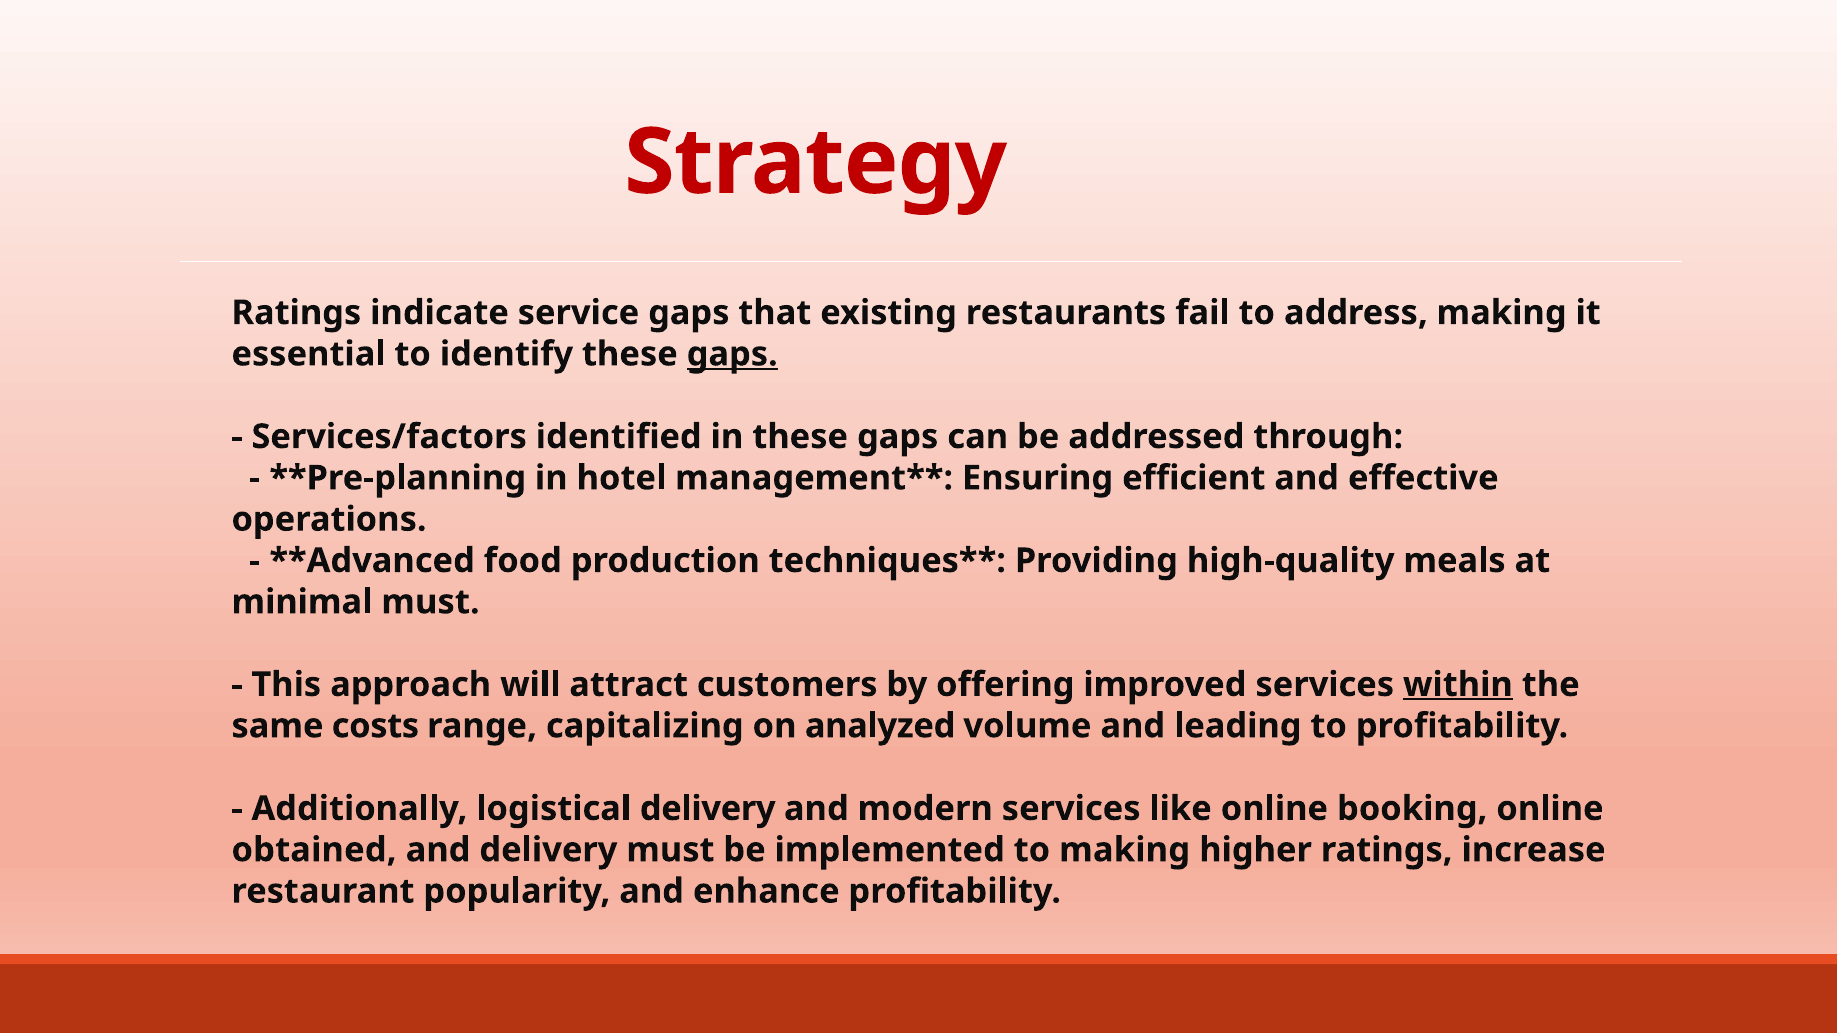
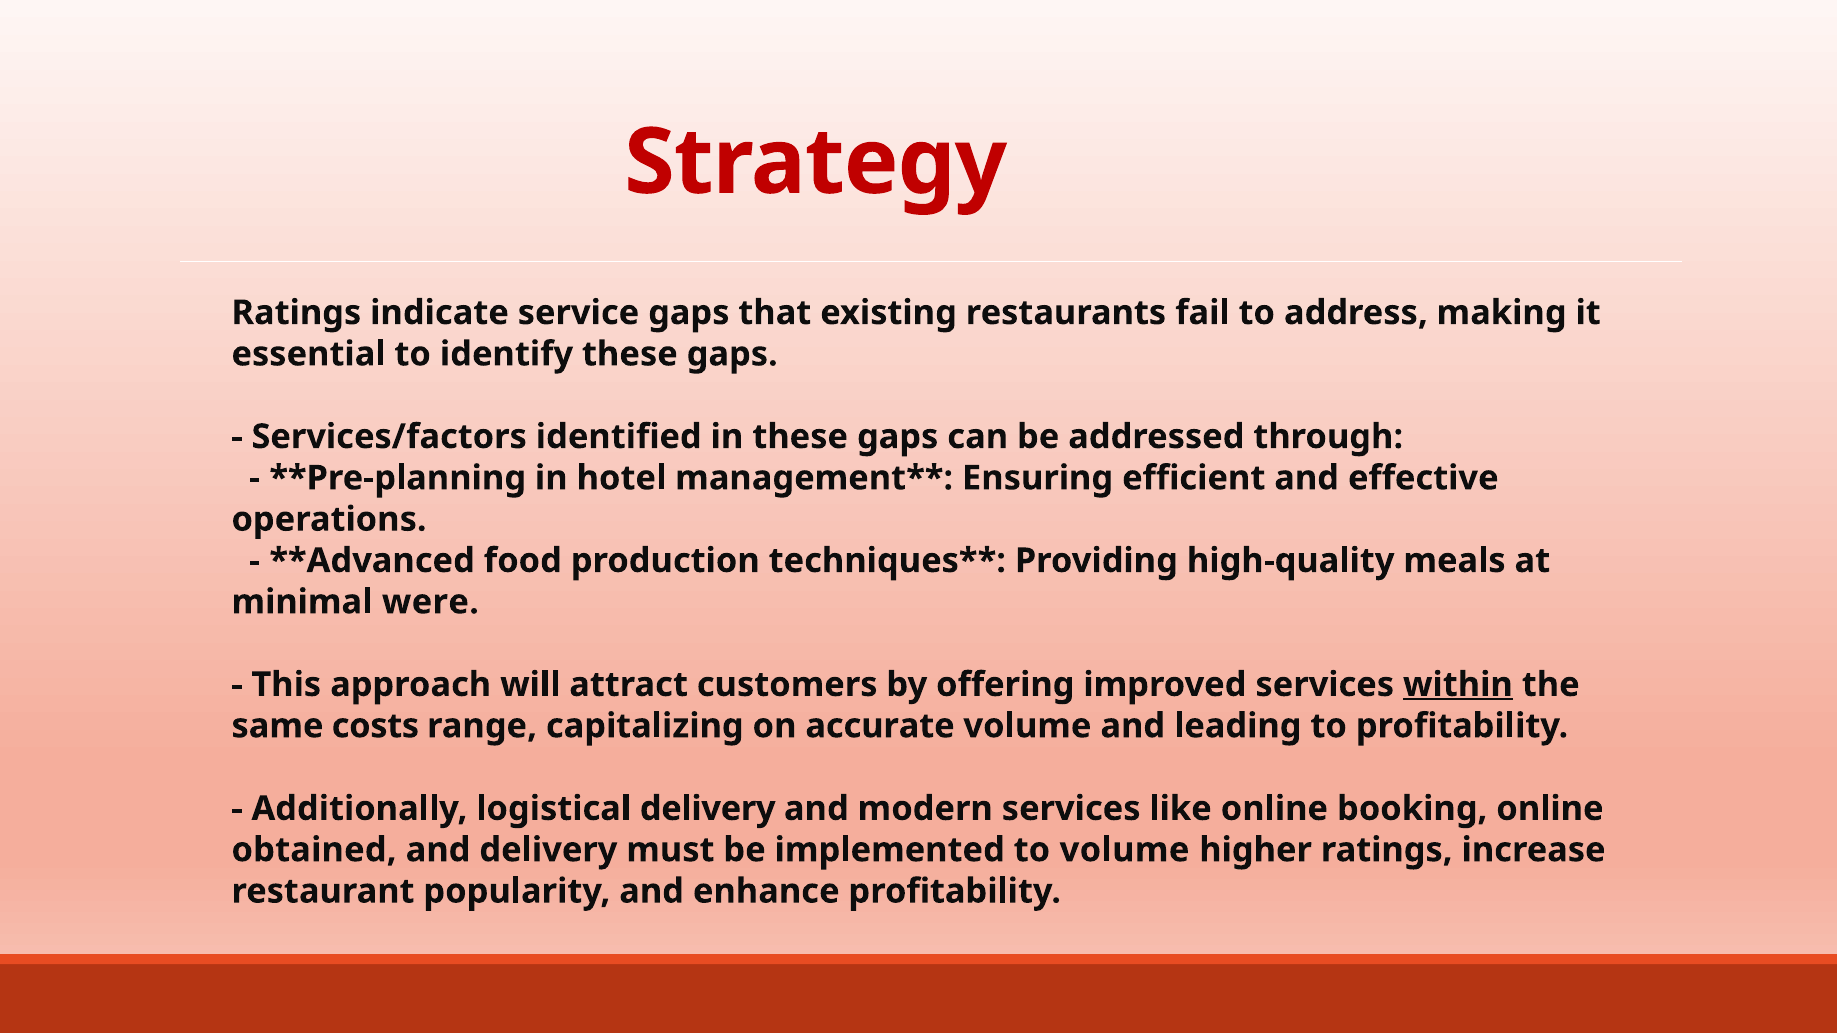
gaps underline: present -> none (732, 354)
minimal must: must -> were (430, 602)
analyzed: analyzed -> accurate (880, 726)
to making: making -> volume (1125, 850)
